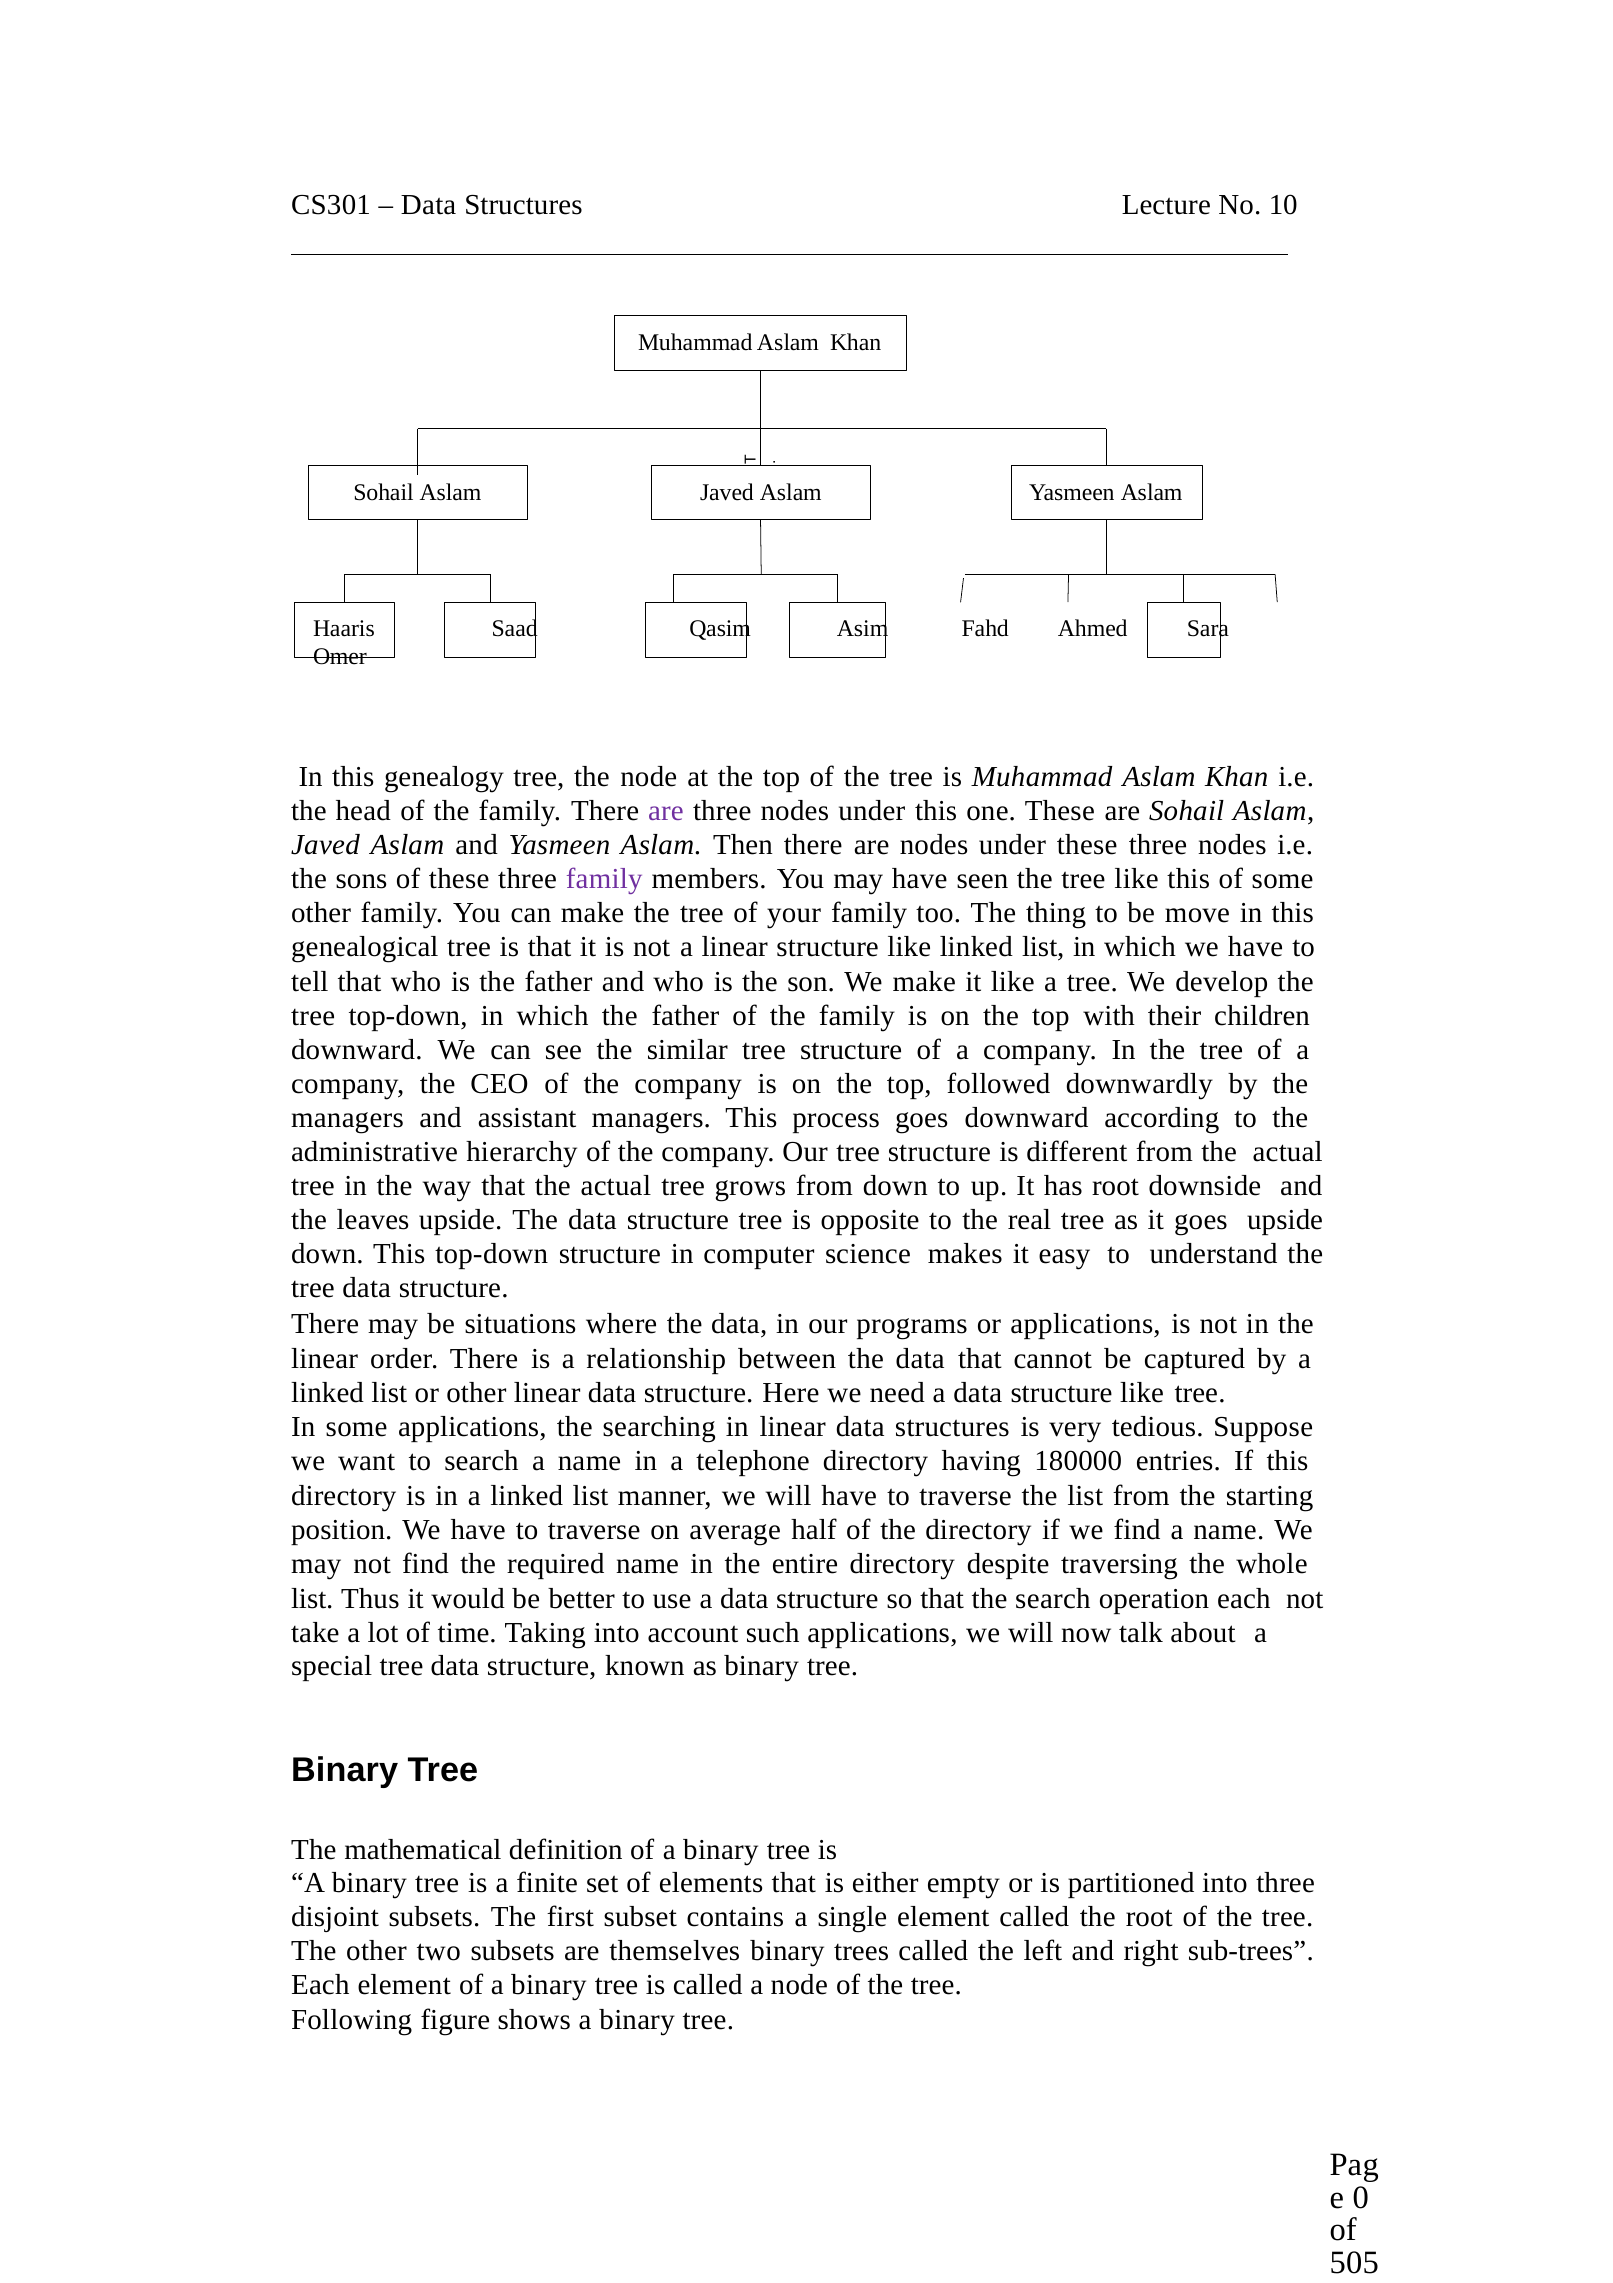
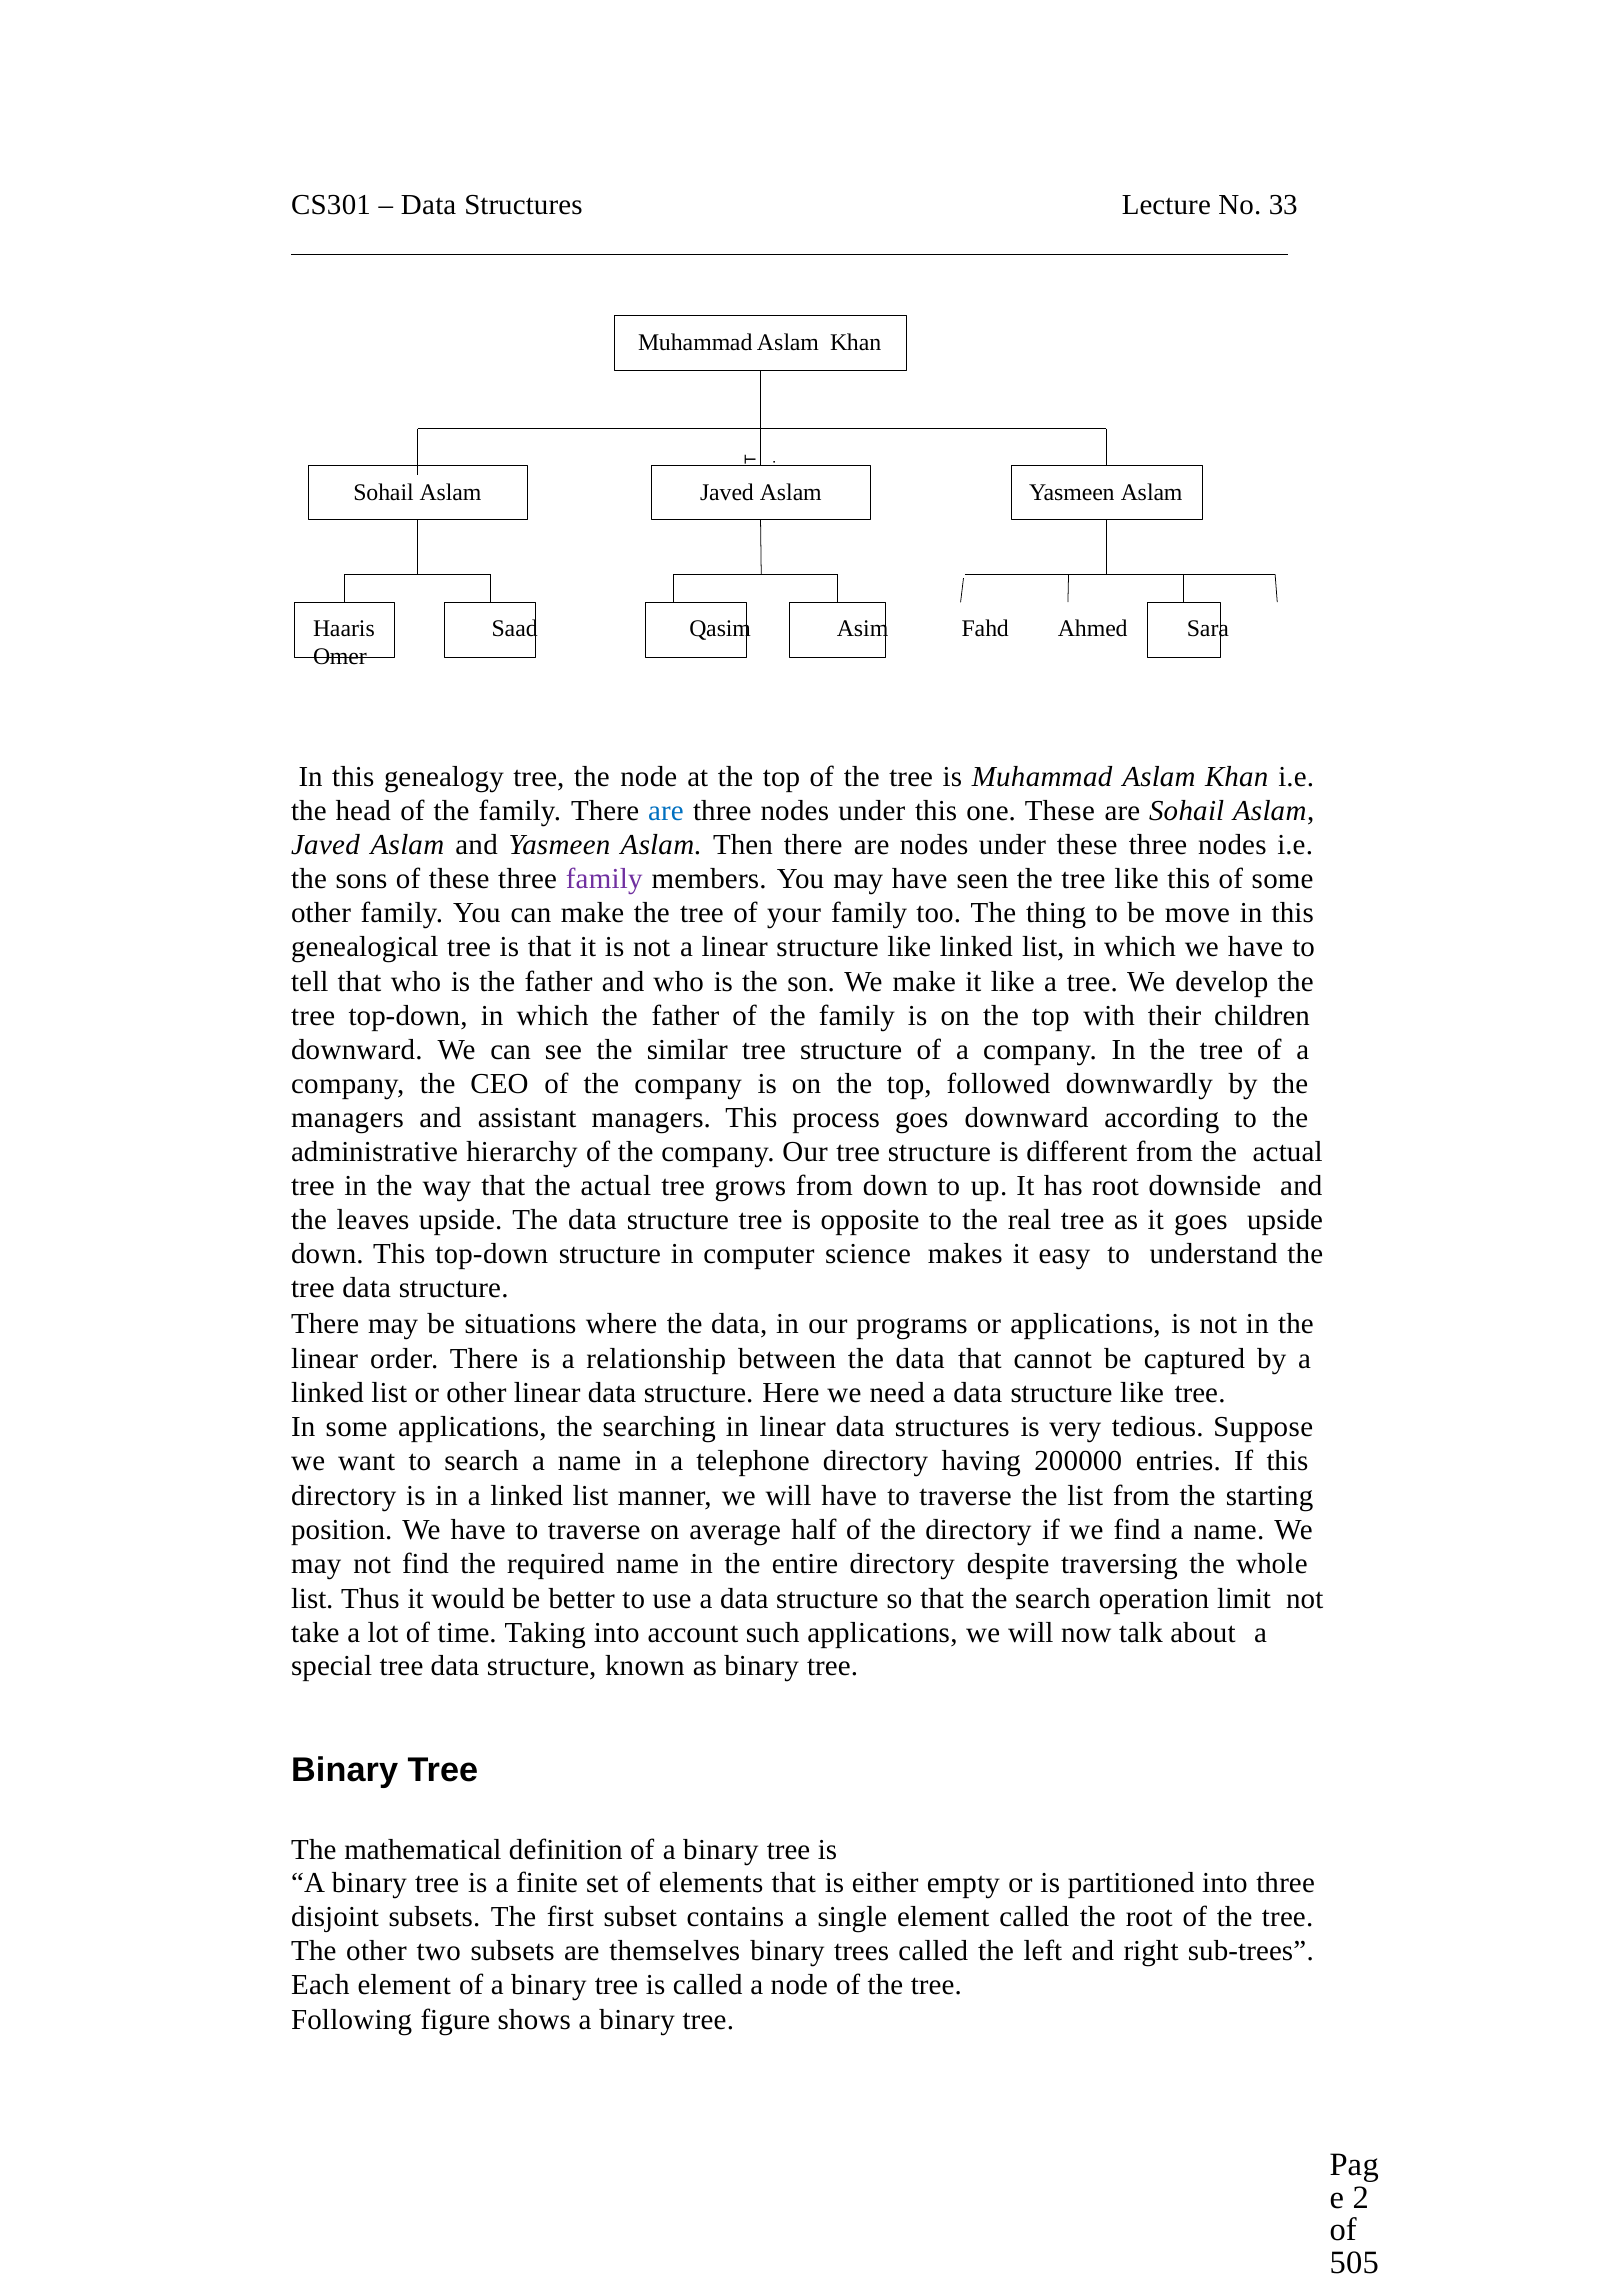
10: 10 -> 33 (1283, 205)
are colour: purple -> blue (666, 811)
180000: 180000 -> 200000 (1078, 1461)
operation each: each -> limit (1244, 1598)
0: 0 -> 2 (1361, 2197)
